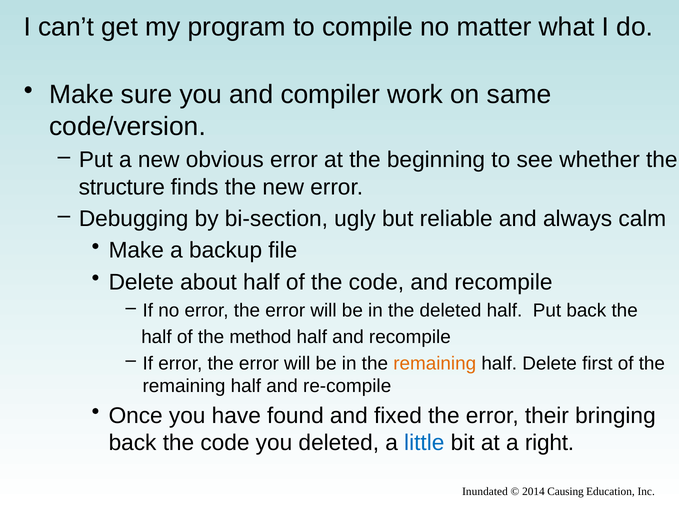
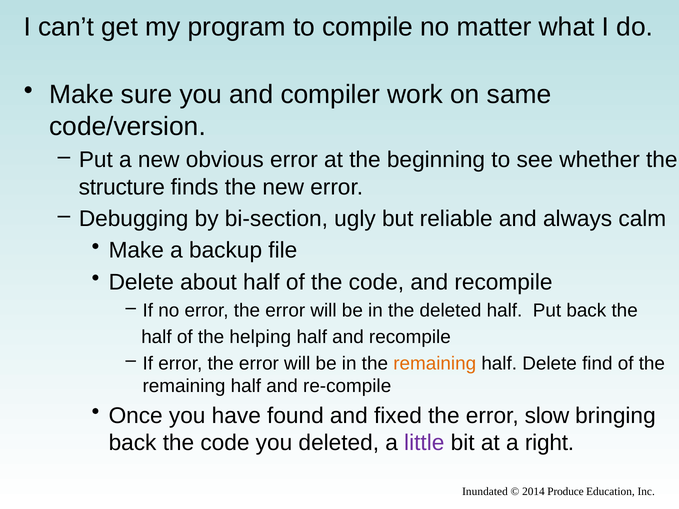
method: method -> helping (260, 337)
ﬁrst: ﬁrst -> find (597, 363)
their: their -> slow (547, 416)
little colour: blue -> purple (424, 443)
Causing: Causing -> Produce (566, 492)
